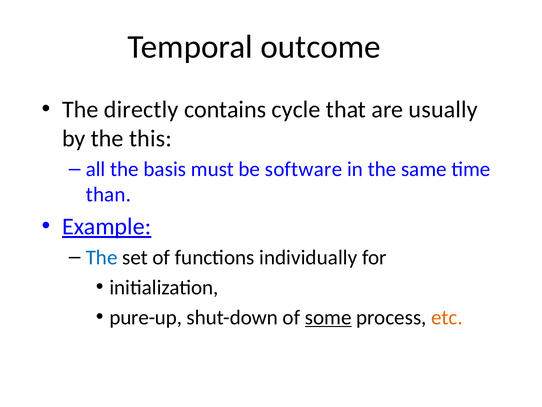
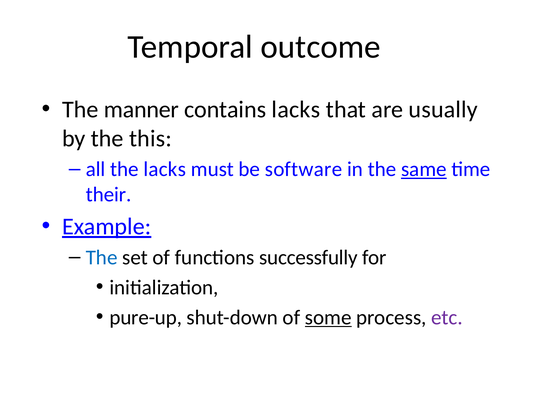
directly: directly -> manner (141, 109)
contains cycle: cycle -> lacks (296, 109)
the basis: basis -> lacks (165, 169)
same underline: none -> present (424, 169)
than: than -> their (109, 194)
individually: individually -> successfully (308, 257)
etc colour: orange -> purple (447, 317)
